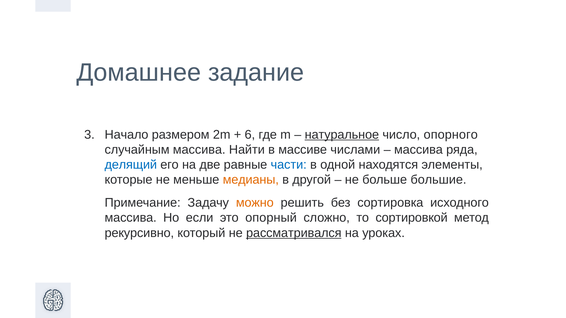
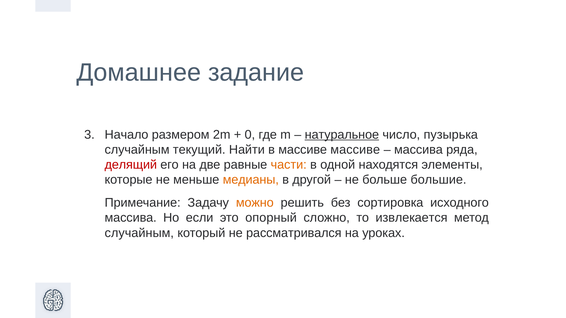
6: 6 -> 0 (250, 135)
опорного: опорного -> пузырька (451, 135)
случайным массива: массива -> текущий (199, 150)
массиве числами: числами -> массиве (355, 150)
делящий colour: blue -> red (131, 165)
части colour: blue -> orange (289, 165)
сортировкой: сортировкой -> извлекается (412, 218)
рекурсивно: рекурсивно -> случайным (139, 233)
рассматривался underline: present -> none (294, 233)
